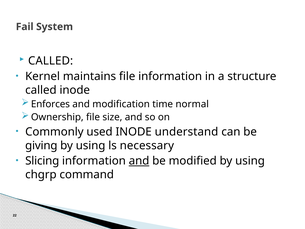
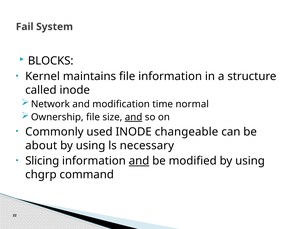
CALLED: CALLED -> BLOCKS (51, 61)
Enforces: Enforces -> Network (50, 104)
and underline: none -> present (134, 117)
understand: understand -> changeable (187, 132)
giving: giving -> about (41, 145)
